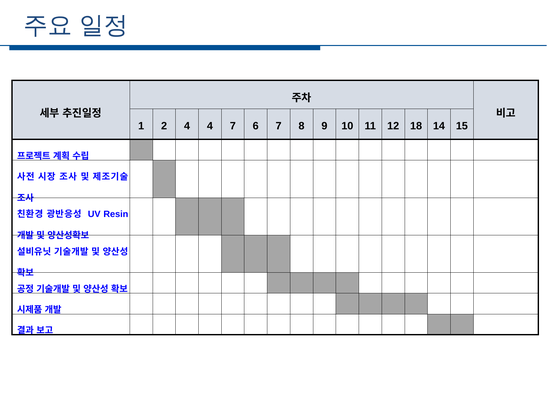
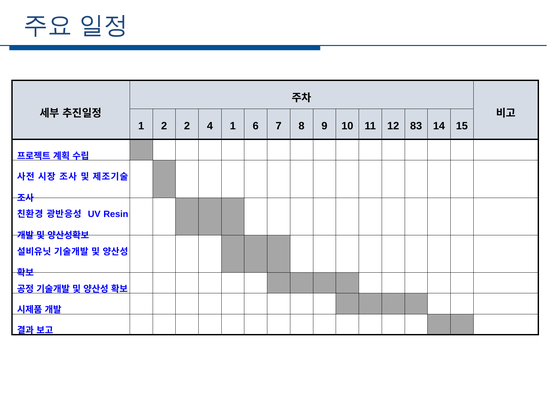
2 4: 4 -> 2 (187, 126)
4 7: 7 -> 1 (233, 126)
18: 18 -> 83 (416, 126)
